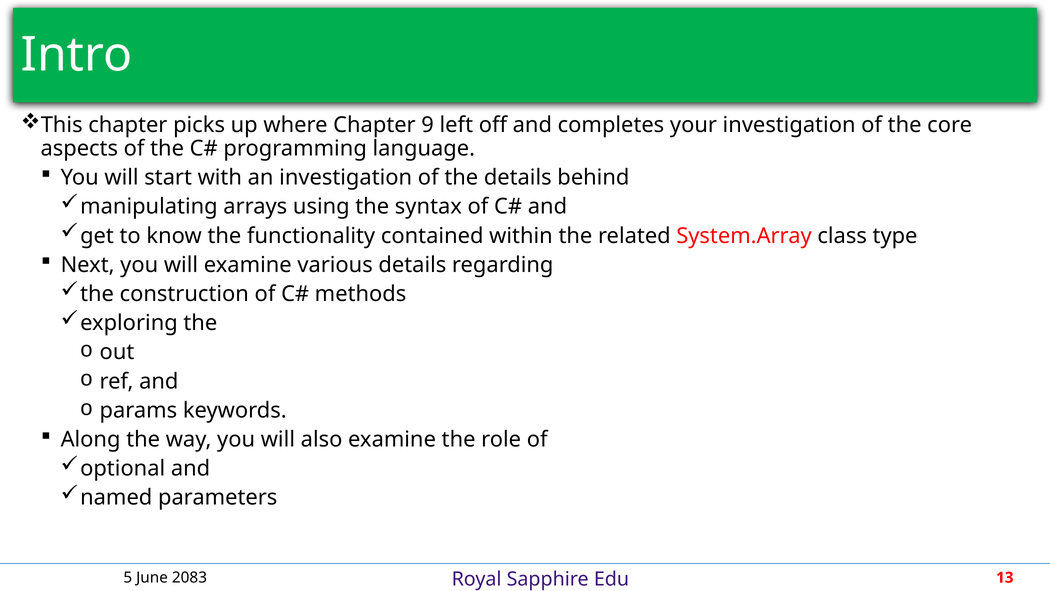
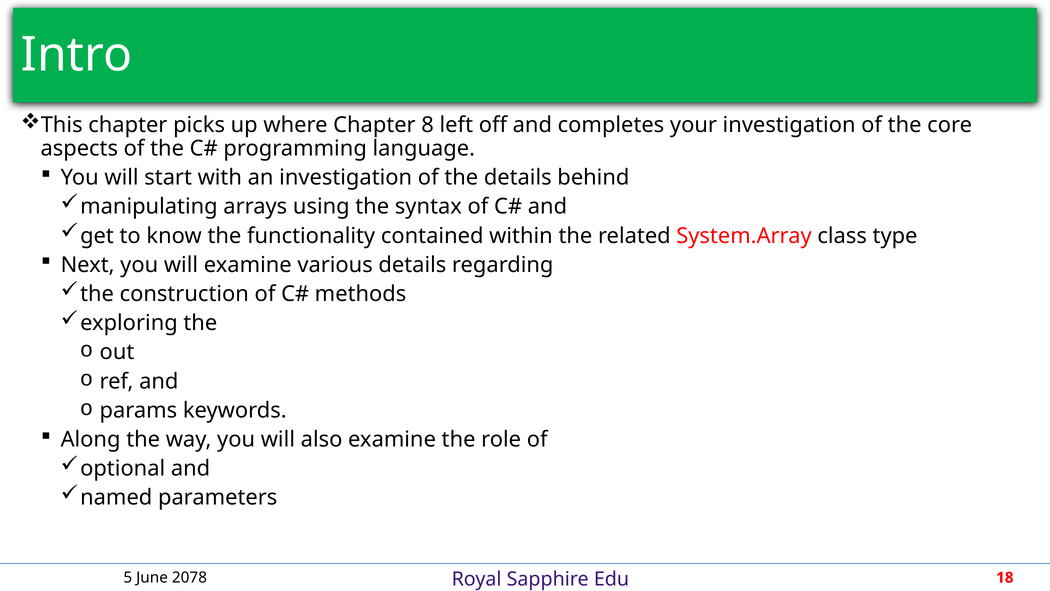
9: 9 -> 8 (428, 125)
2083: 2083 -> 2078 (189, 577)
13: 13 -> 18 (1005, 577)
